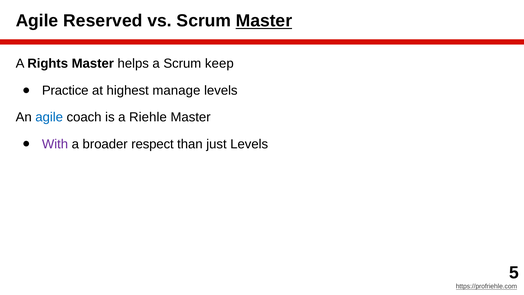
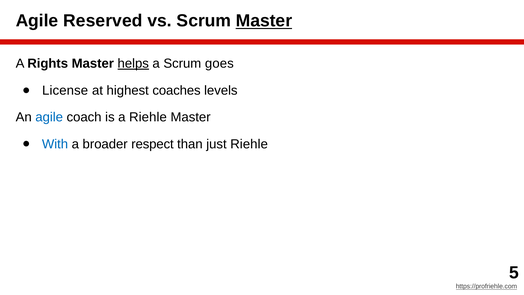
helps underline: none -> present (133, 64)
keep: keep -> goes (219, 64)
Practice: Practice -> License (65, 90)
manage: manage -> coaches (177, 90)
With colour: purple -> blue (55, 144)
just Levels: Levels -> Riehle (249, 144)
